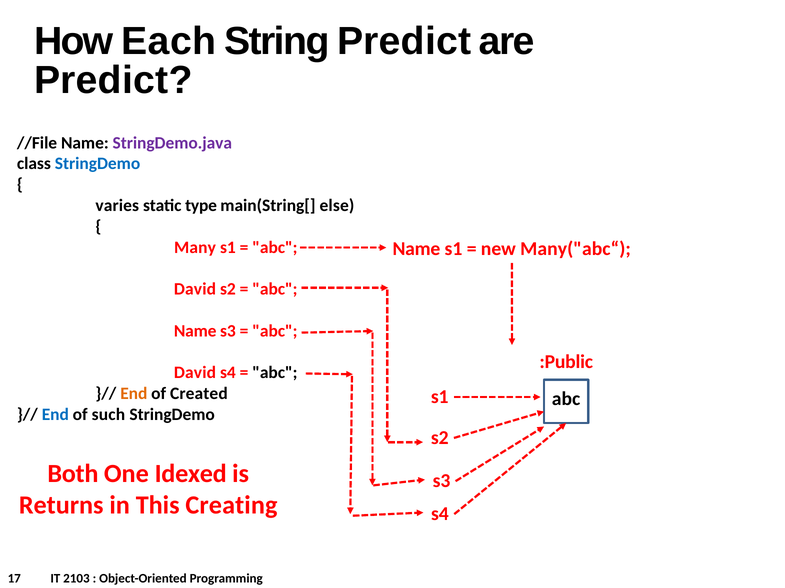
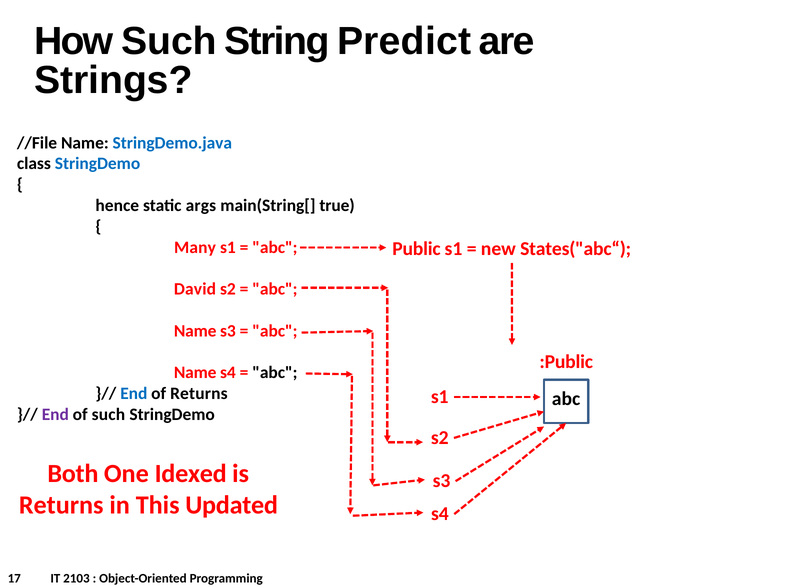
How Each: Each -> Such (169, 41)
Predict: Predict -> Strings (113, 81)
StringDemo.java colour: purple -> blue (172, 143)
varies: varies -> hence (117, 206)
type: type -> args (201, 206)
else: else -> true (337, 206)
Name: Name -> Public (416, 249)
Many("abc“: Many("abc“ -> States("abc“ (576, 249)
David: David -> Name (195, 373)
End colour: orange -> blue (134, 394)
of Created: Created -> Returns (199, 394)
End colour: blue -> purple (55, 415)
Creating: Creating -> Updated (232, 506)
